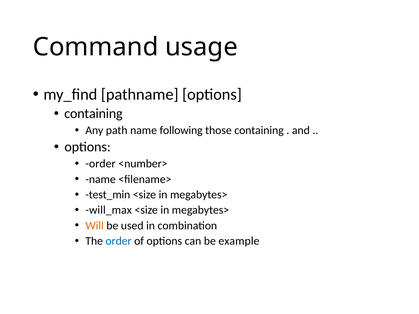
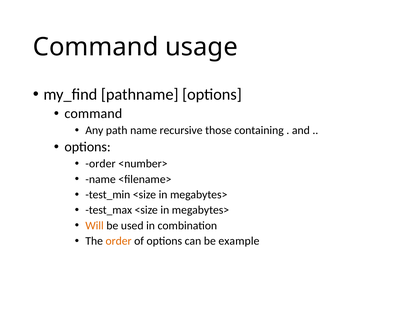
containing: containing -> command (93, 114)
following: following -> recursive (181, 130)
will_max: will_max -> test_max (109, 210)
order colour: blue -> orange (119, 241)
